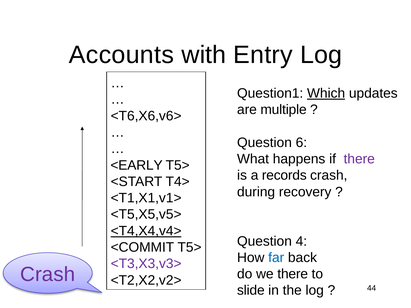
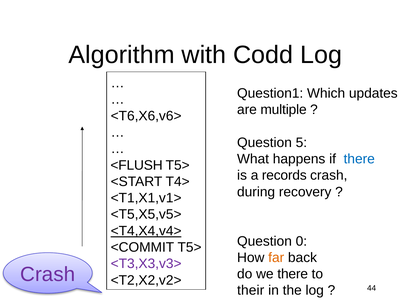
Accounts: Accounts -> Algorithm (122, 55)
Entry: Entry -> Codd (263, 55)
Which underline: present -> none (326, 93)
6: 6 -> 5 (301, 143)
there colour: purple -> blue (359, 159)
<EARLY: <EARLY -> <FLUSH (137, 165)
4: 4 -> 0 (301, 241)
far colour: blue -> orange (276, 258)
slide: slide -> their (251, 291)
